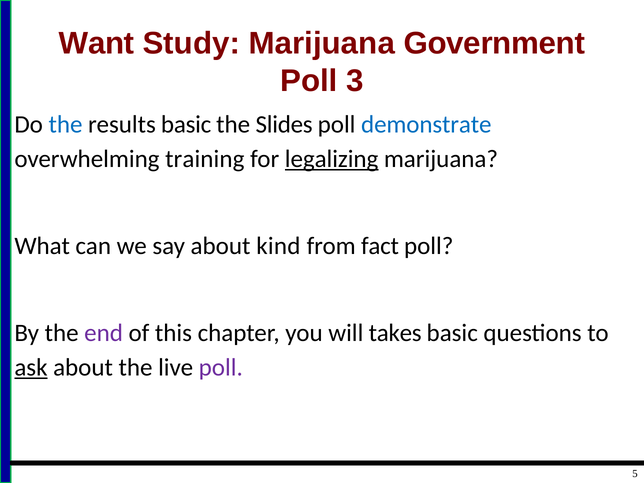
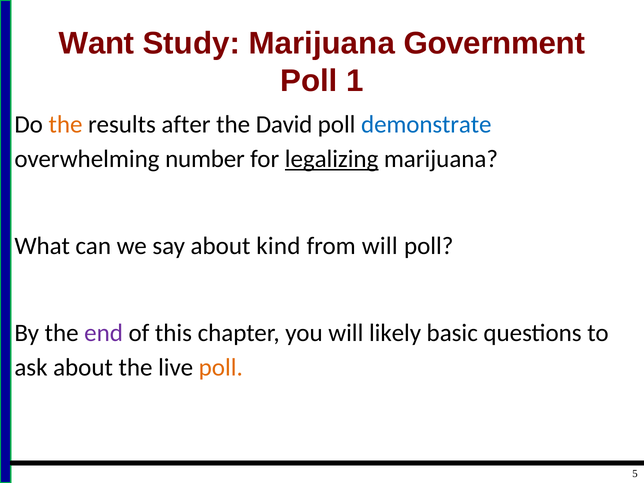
3: 3 -> 1 (355, 81)
the colour: blue -> orange (66, 124)
results basic: basic -> after (186, 124)
Slides: Slides -> David (284, 124)
training: training -> number (205, 159)
from fact: fact -> will (380, 246)
takes: takes -> likely (395, 333)
ask underline: present -> none (31, 367)
poll colour: purple -> orange (221, 367)
